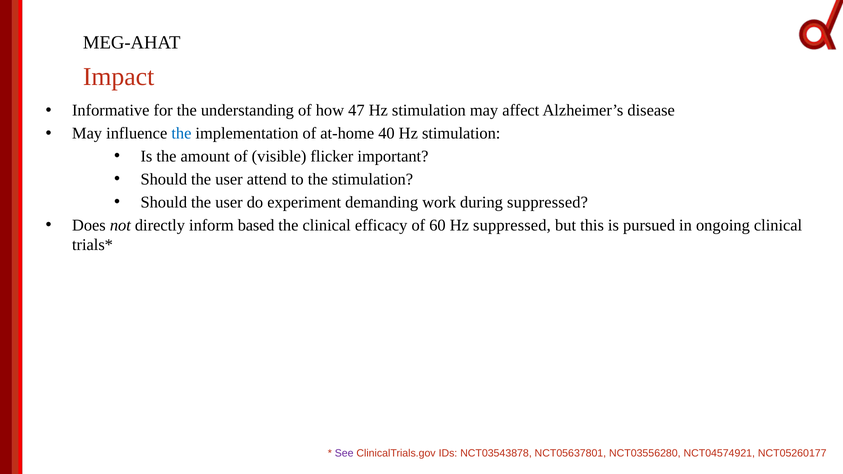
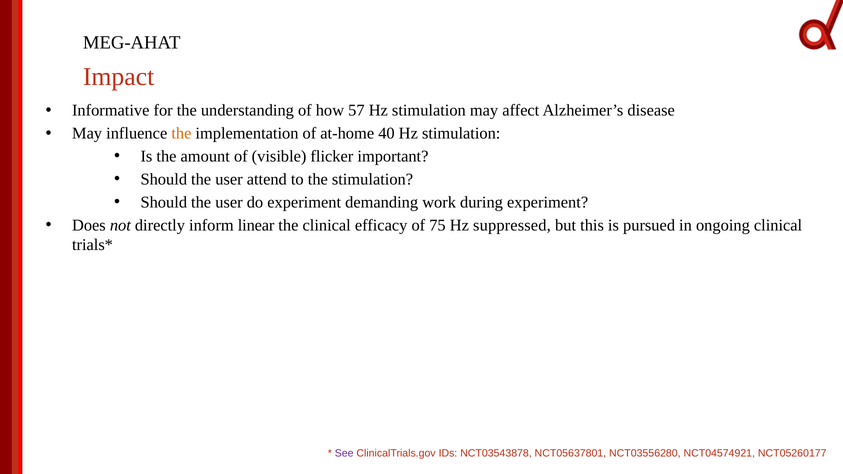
47: 47 -> 57 (356, 111)
the colour: blue -> orange (181, 134)
during suppressed: suppressed -> experiment (548, 202)
based: based -> linear (256, 225)
60: 60 -> 75 (437, 225)
